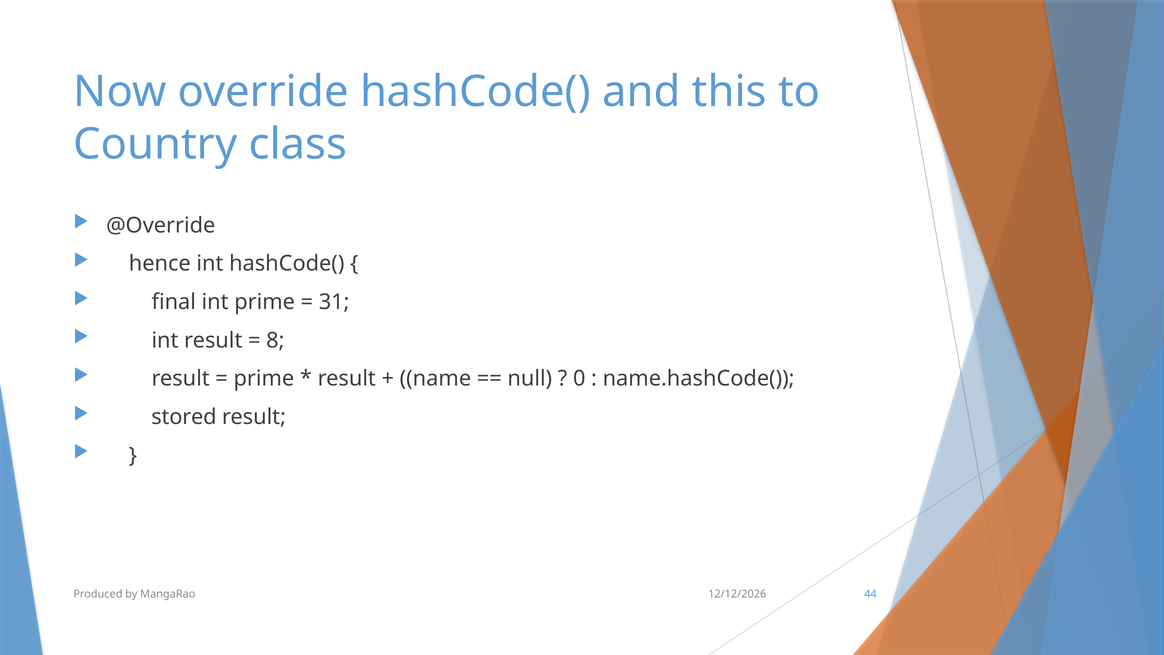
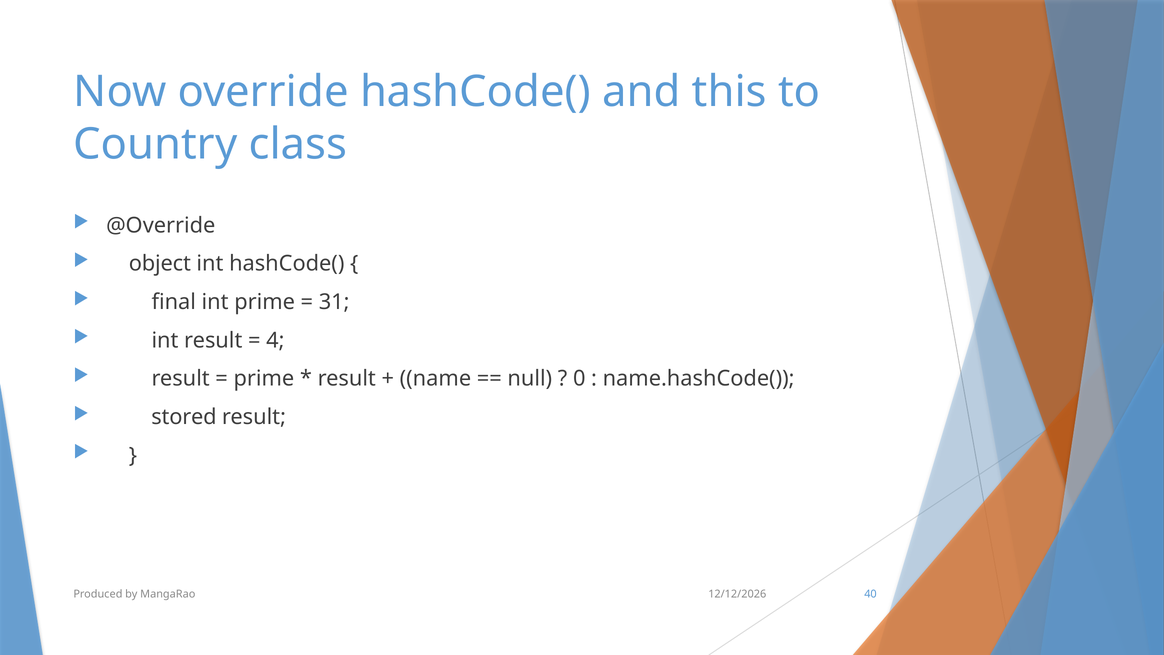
hence: hence -> object (160, 264)
8: 8 -> 4 (275, 340)
44: 44 -> 40 (871, 594)
